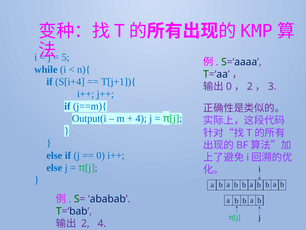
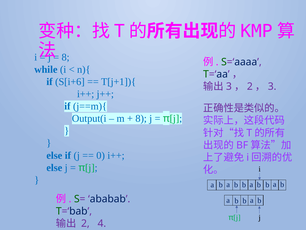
5: 5 -> 8 (66, 57)
S[i+4: S[i+4 -> S[i+6 (70, 82)
0: 0 -> 3 (229, 86)
4: 4 -> 8 (141, 118)
